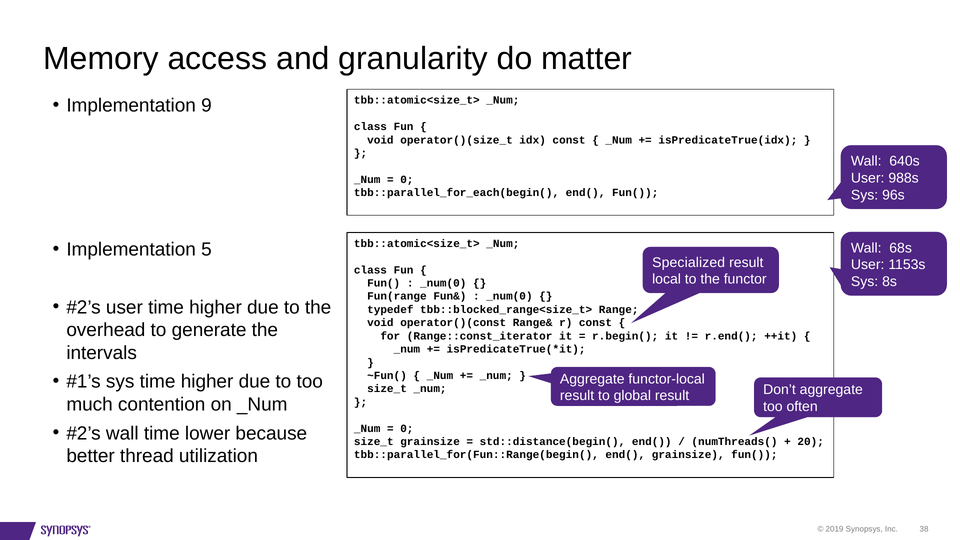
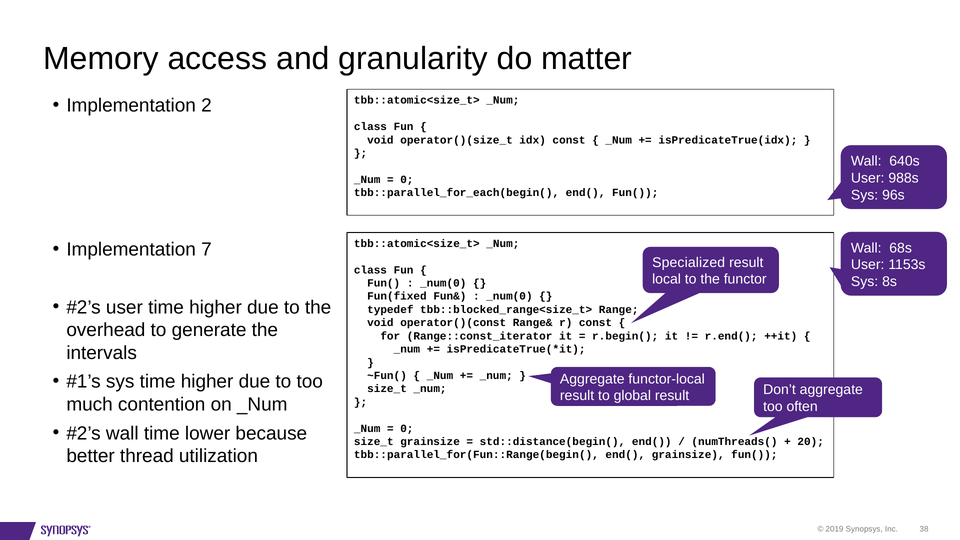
9: 9 -> 2 (206, 106)
5: 5 -> 7 (206, 250)
Fun(range: Fun(range -> Fun(fixed (397, 296)
